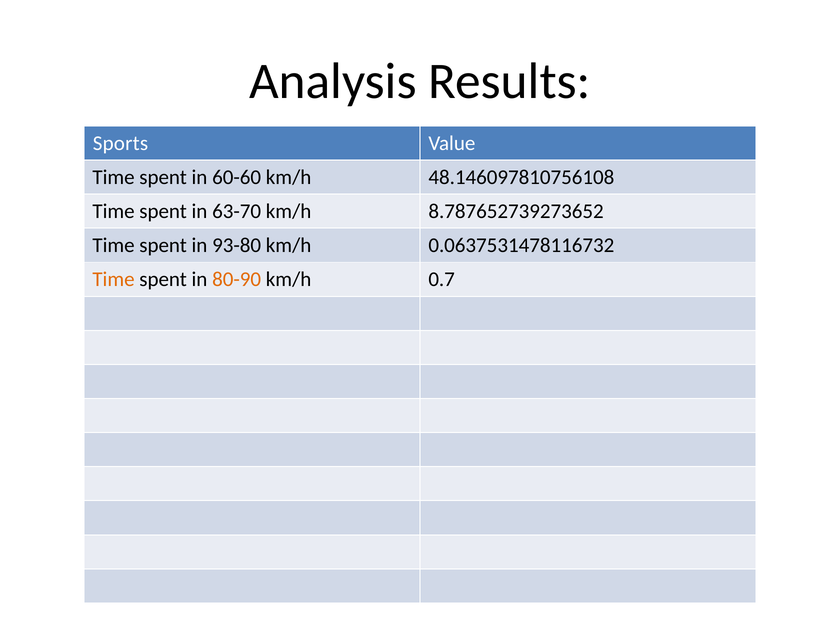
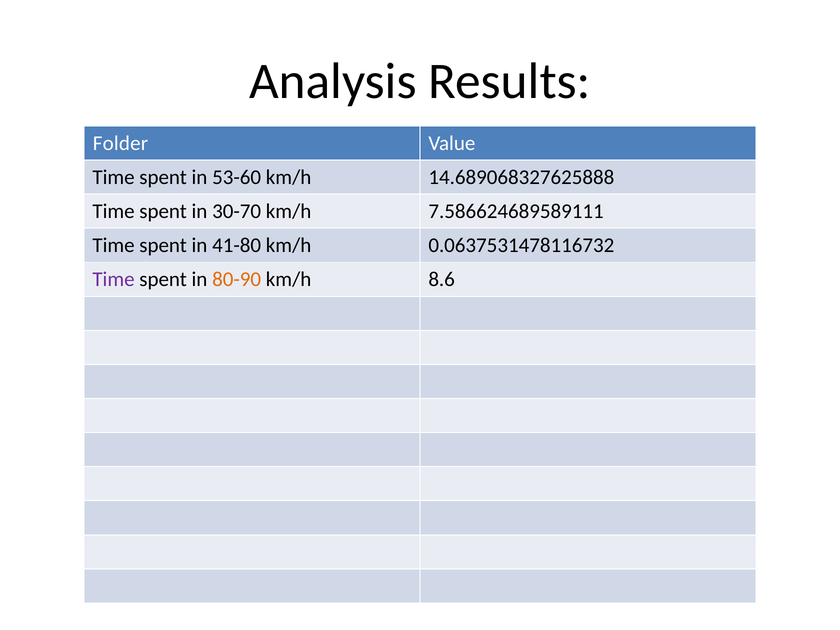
Sports: Sports -> Folder (120, 143)
60-60: 60-60 -> 53-60 (237, 177)
48.146097810756108: 48.146097810756108 -> 14.689068327625888 (521, 177)
63-70: 63-70 -> 30-70 (237, 211)
8.787652739273652: 8.787652739273652 -> 7.586624689589111 (516, 211)
93-80: 93-80 -> 41-80 (237, 245)
Time colour: orange -> purple (114, 280)
0.7: 0.7 -> 8.6 (442, 280)
